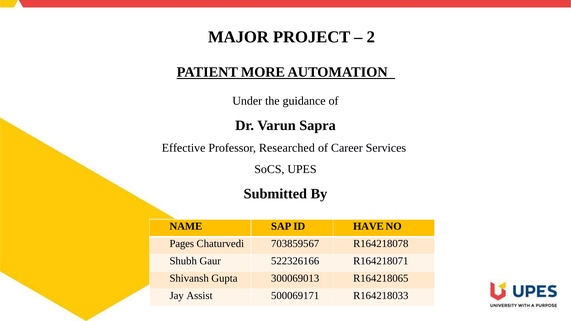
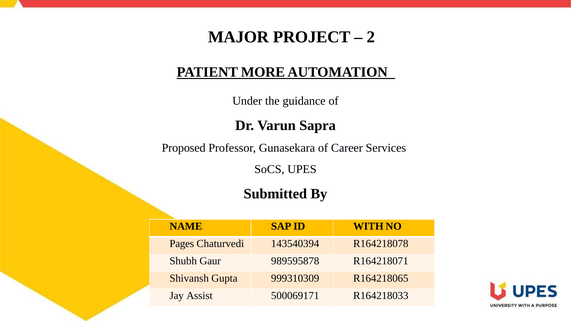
Effective: Effective -> Proposed (184, 148)
Researched: Researched -> Gunasekara (287, 148)
HAVE: HAVE -> WITH (368, 227)
703859567: 703859567 -> 143540394 (295, 244)
522326166: 522326166 -> 989595878 (295, 261)
300069013: 300069013 -> 999310309 (295, 279)
